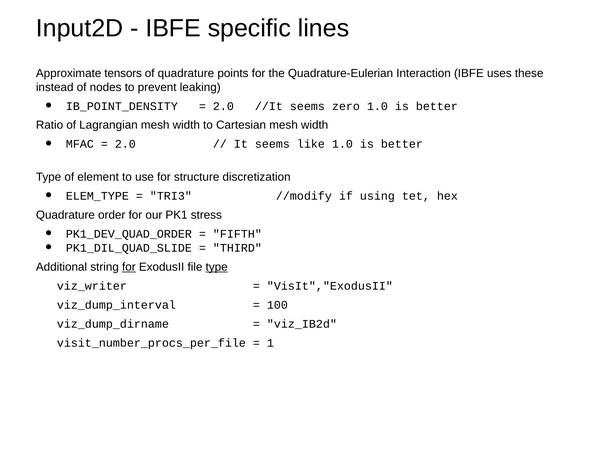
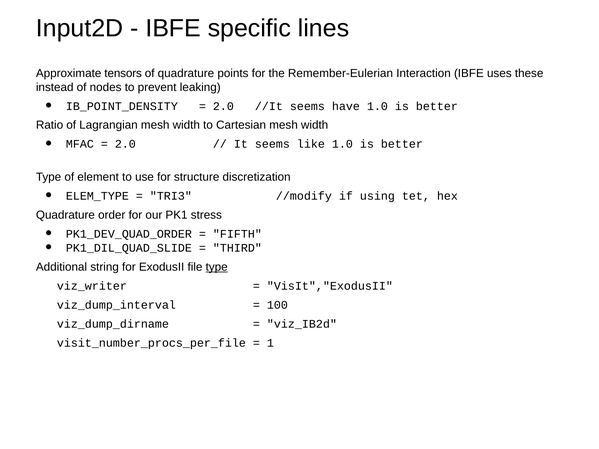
Quadrature-Eulerian: Quadrature-Eulerian -> Remember-Eulerian (340, 73)
zero: zero -> have (346, 106)
for underline: present -> none (129, 267)
